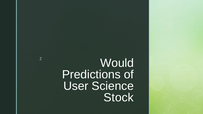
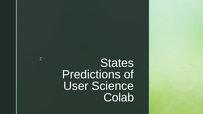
Would: Would -> States (117, 63)
Stock: Stock -> Colab (119, 98)
